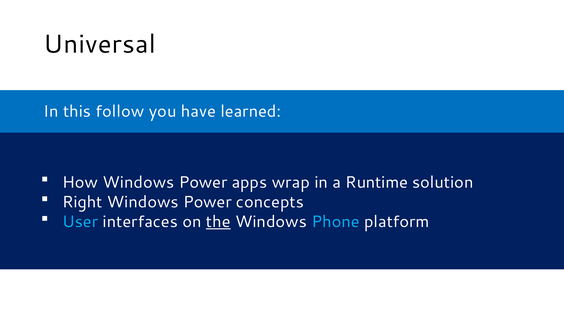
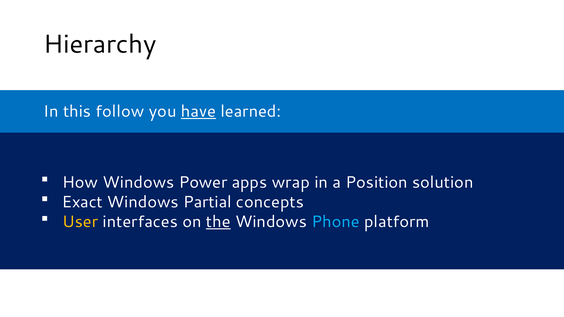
Universal: Universal -> Hierarchy (100, 44)
have underline: none -> present (198, 111)
Runtime: Runtime -> Position (377, 183)
Right: Right -> Exact (82, 202)
Power: Power -> Partial (207, 202)
User colour: light blue -> yellow (80, 222)
